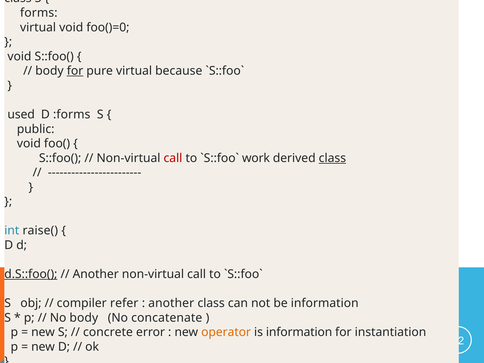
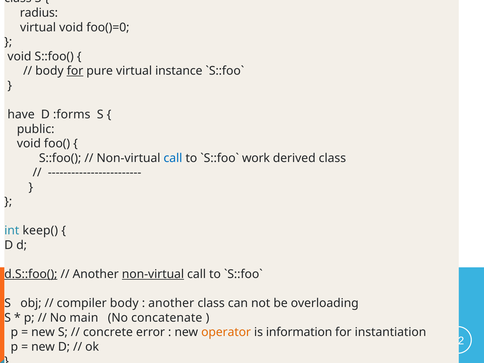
forms: forms -> radius (39, 13)
because: because -> instance (179, 71)
used: used -> have (21, 114)
call colour: red -> blue (173, 158)
class underline: present -> none (332, 158)
raise(: raise( -> keep( (40, 231)
non-virtual underline: none -> present (153, 274)
compiler refer: refer -> body (124, 303)
be information: information -> overloading (325, 303)
No body: body -> main (84, 318)
